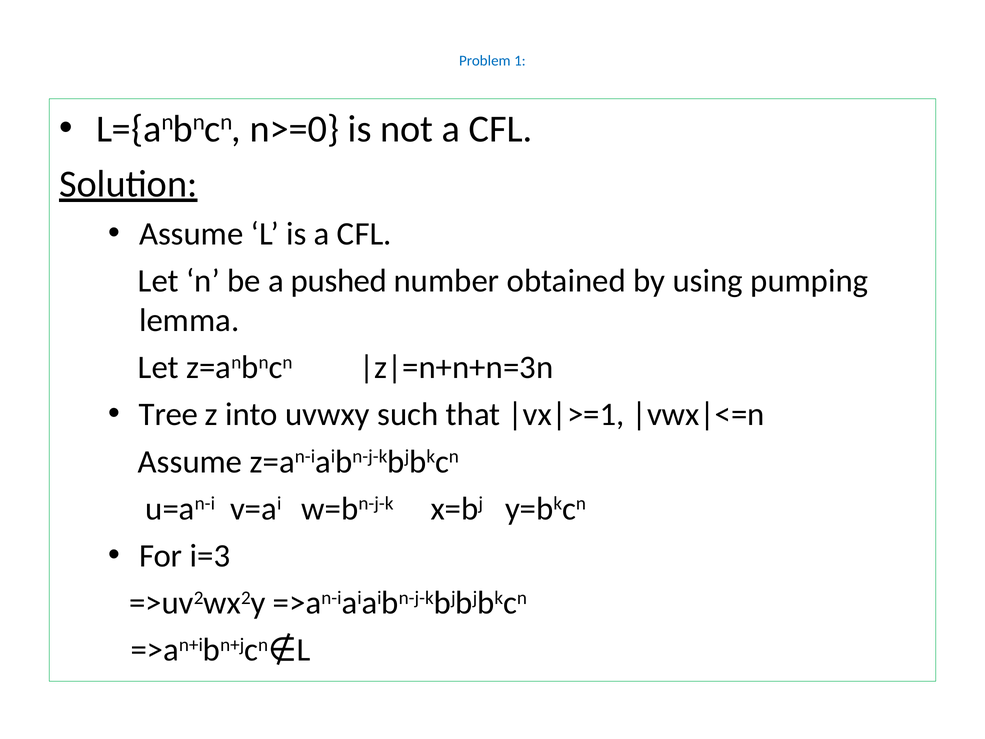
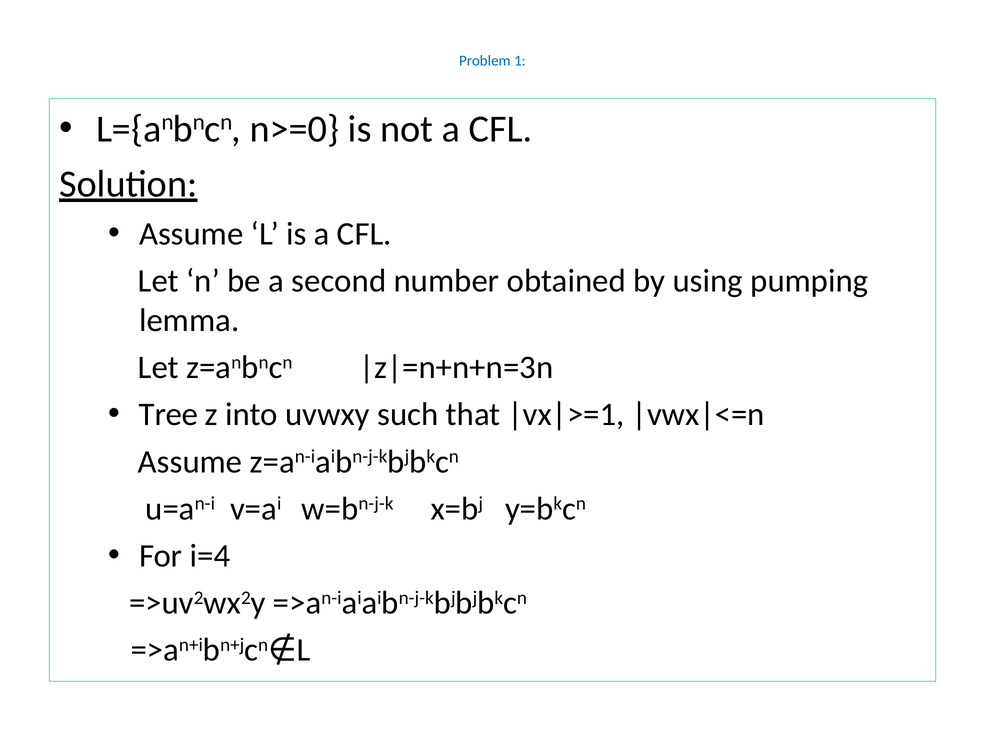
pushed: pushed -> second (339, 281)
i=3: i=3 -> i=4 (210, 556)
